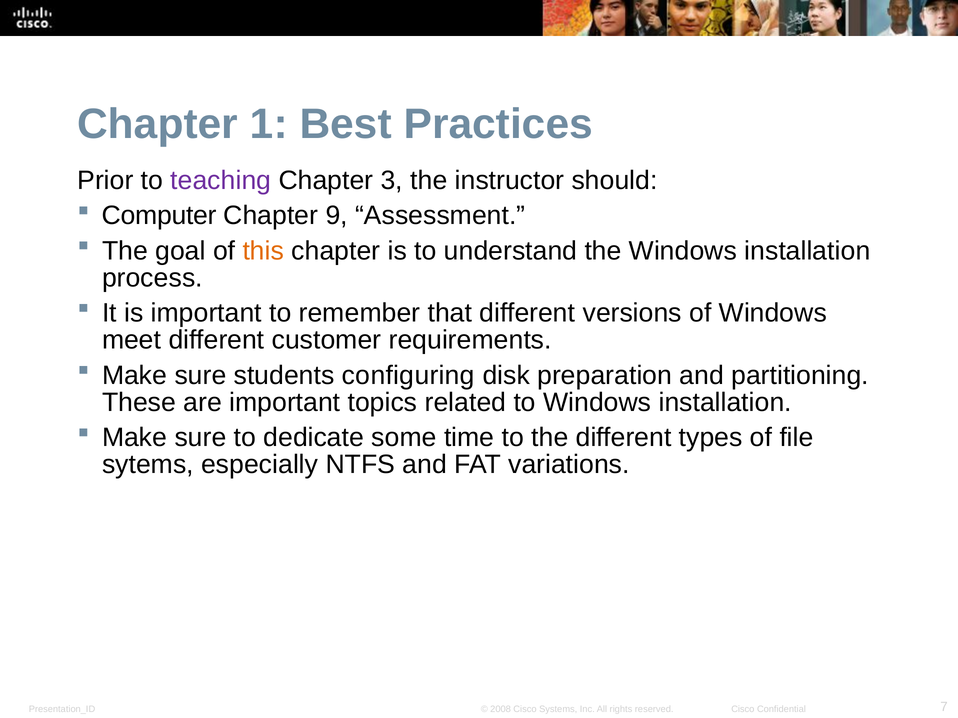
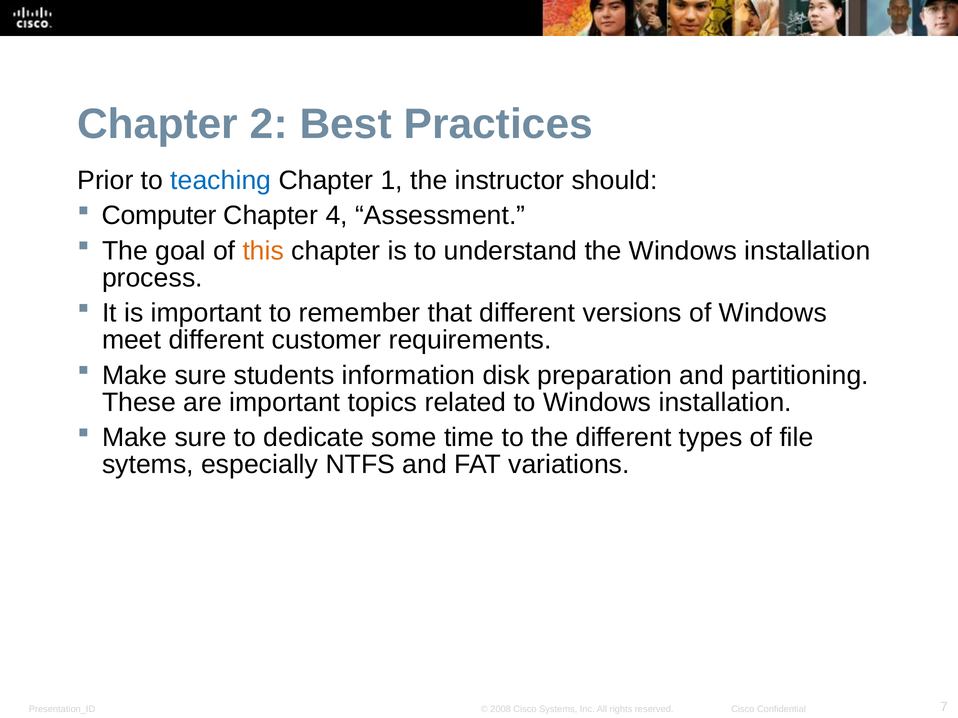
1: 1 -> 2 (269, 124)
teaching colour: purple -> blue (221, 181)
3: 3 -> 1 (392, 181)
9: 9 -> 4 (337, 216)
configuring: configuring -> information (408, 376)
